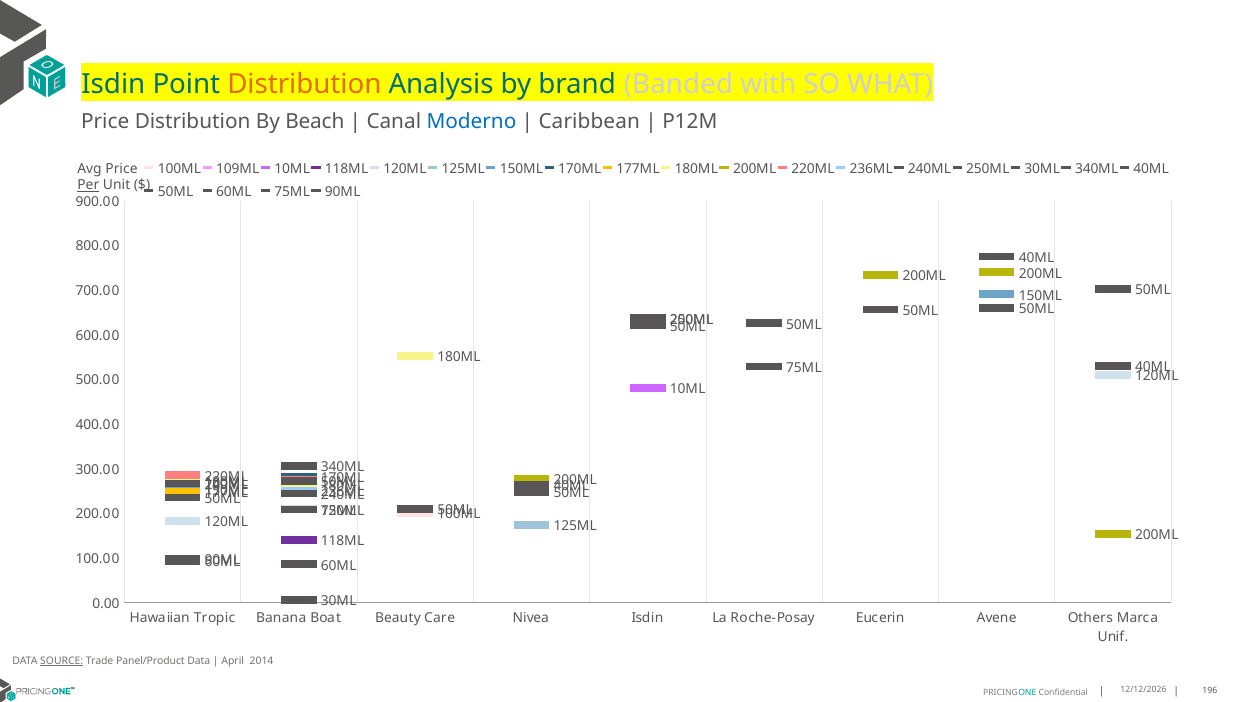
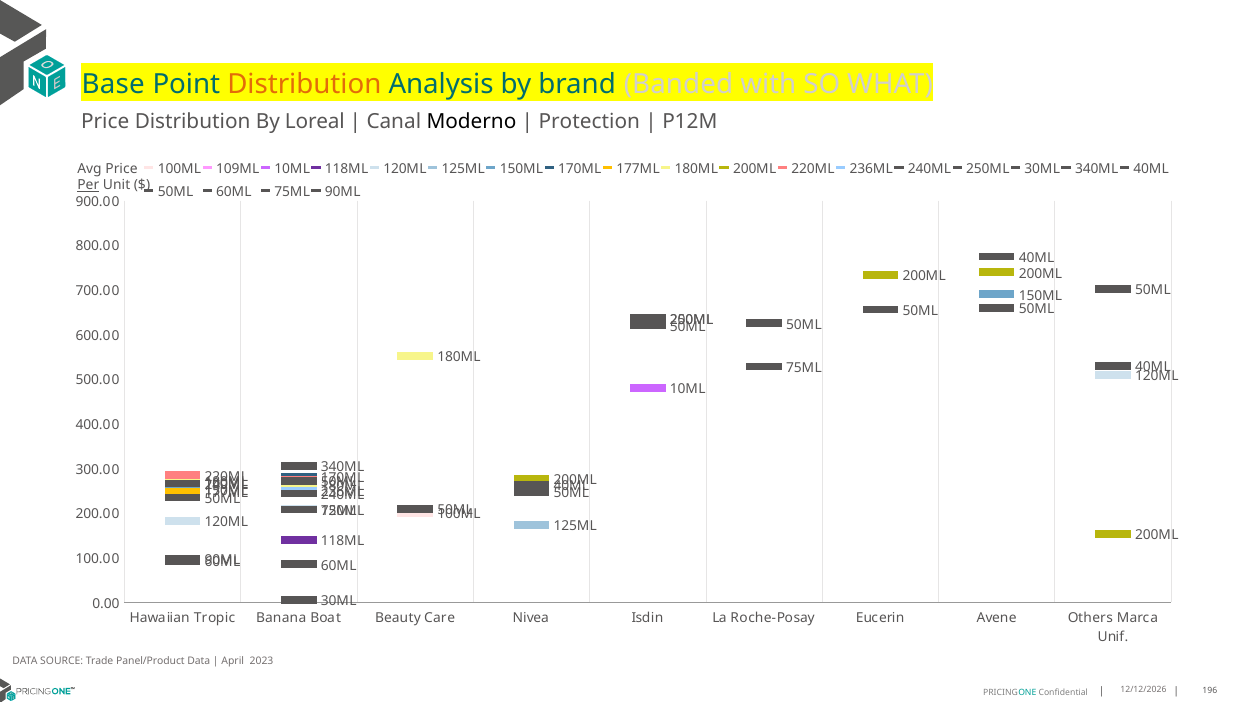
Isdin: Isdin -> Base (113, 84)
Beach: Beach -> Loreal (315, 122)
Moderno colour: blue -> black (471, 122)
Caribbean: Caribbean -> Protection (589, 122)
SOURCE underline: present -> none (62, 661)
2014: 2014 -> 2023 (262, 661)
